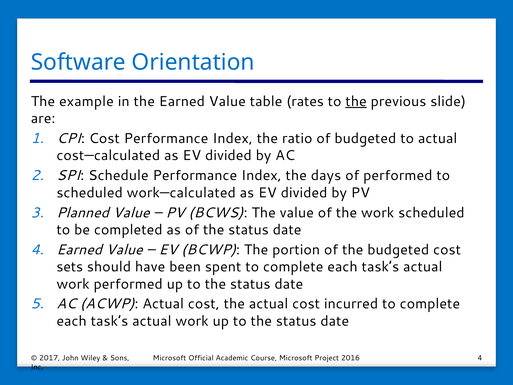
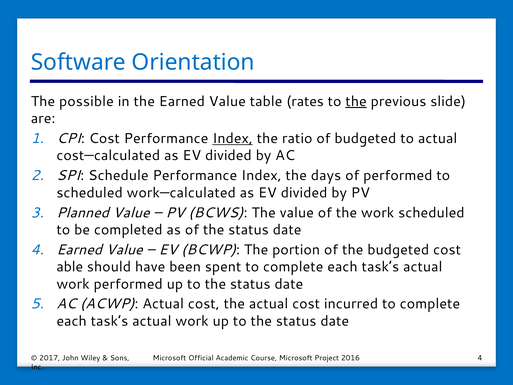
example: example -> possible (86, 101)
Index underline: none -> present (233, 138)
sets: sets -> able (70, 267)
